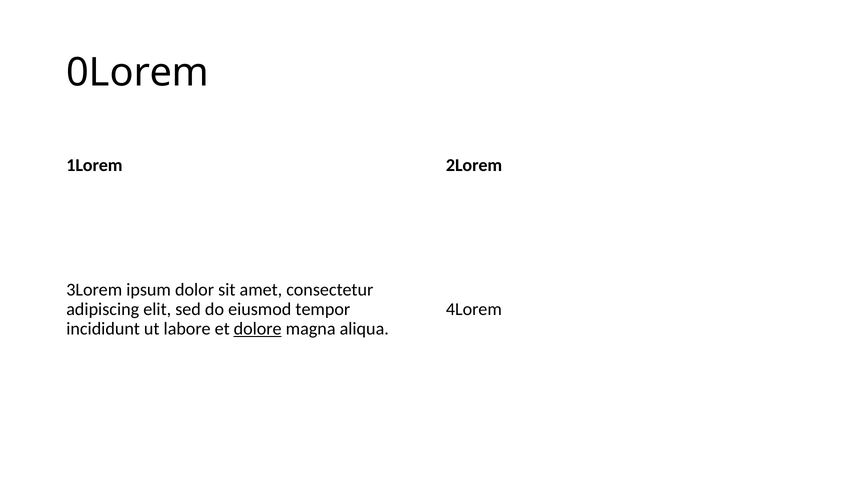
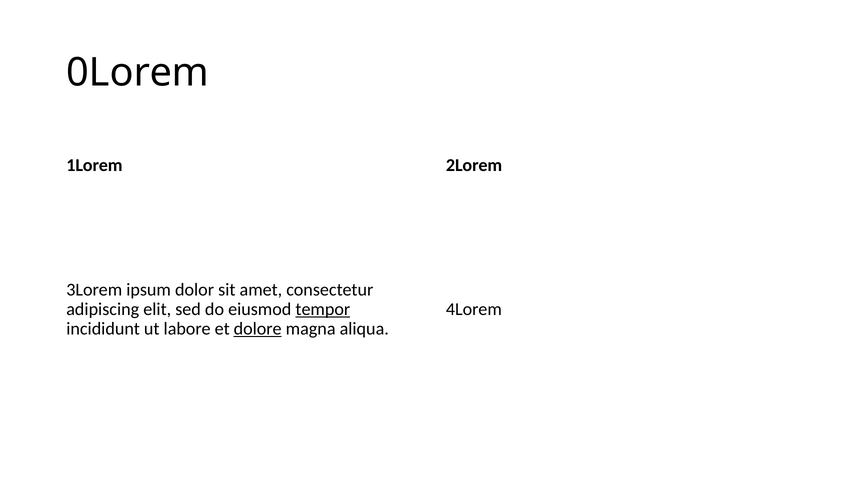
tempor underline: none -> present (323, 309)
